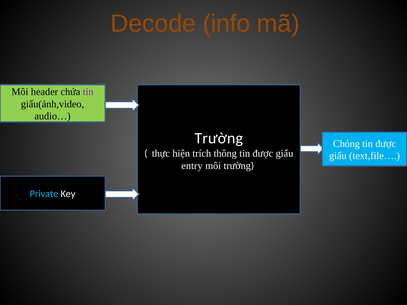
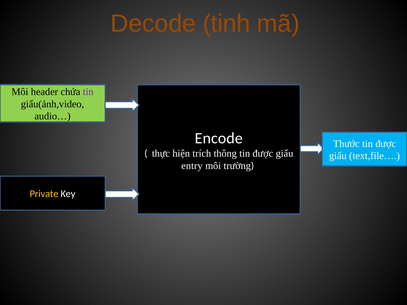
info: info -> tinh (227, 24)
Trường: Trường -> Encode (219, 138)
Chóng: Chóng -> Thước (346, 144)
Private colour: light blue -> yellow (44, 194)
